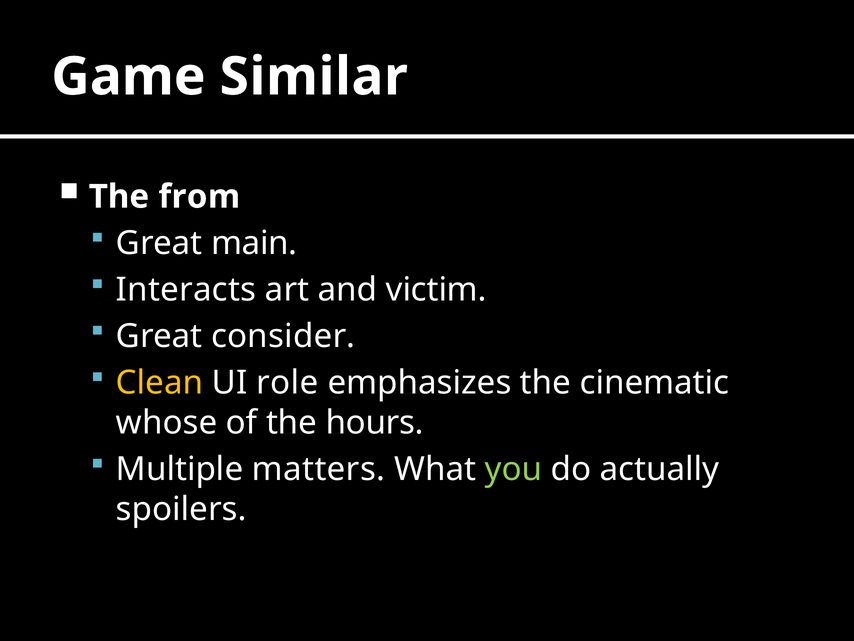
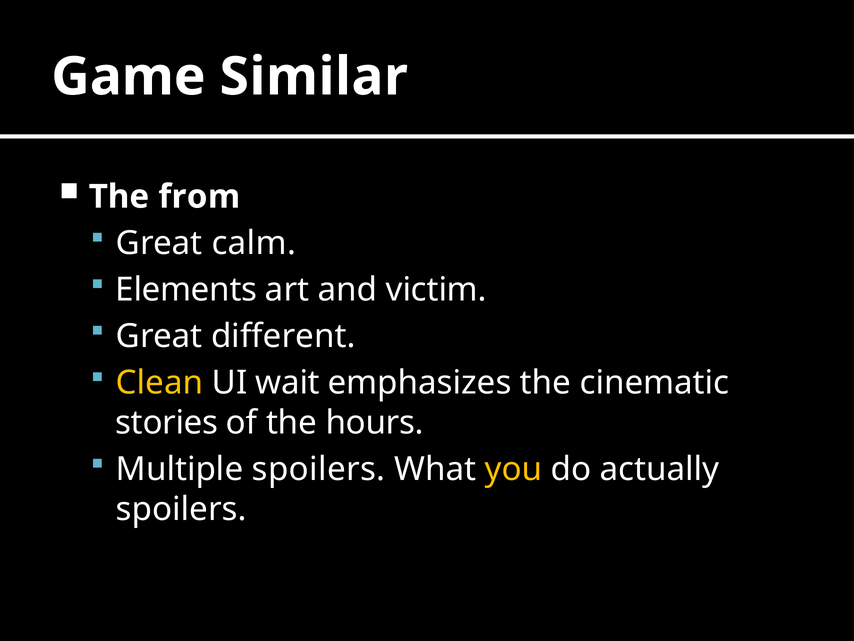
main: main -> calm (254, 243)
Interacts: Interacts -> Elements (186, 290)
consider: consider -> different (283, 336)
role: role -> wait (288, 383)
whose: whose -> stories (167, 423)
Multiple matters: matters -> spoilers (319, 469)
you colour: light green -> yellow (513, 469)
